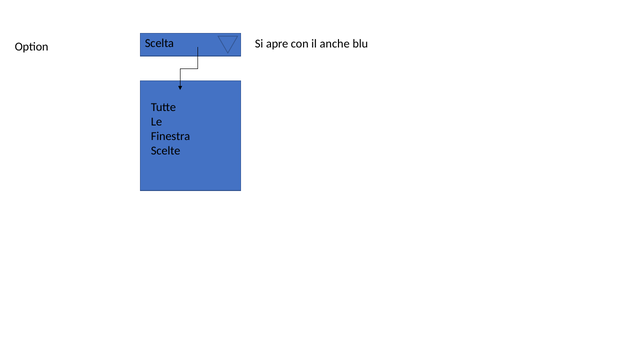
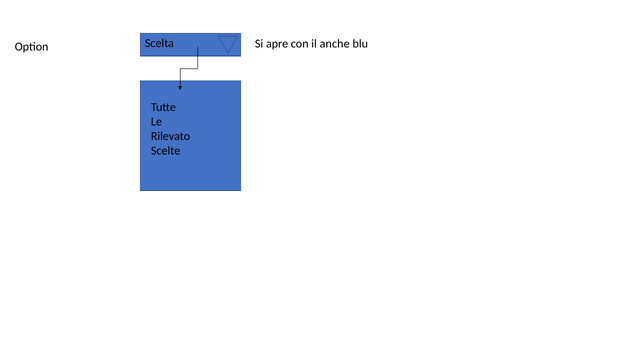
Finestra: Finestra -> Rilevato (171, 136)
